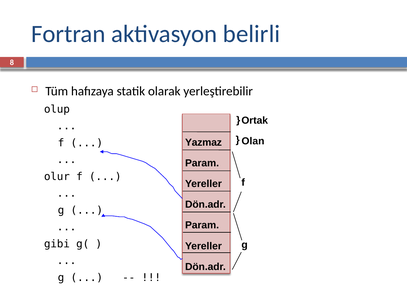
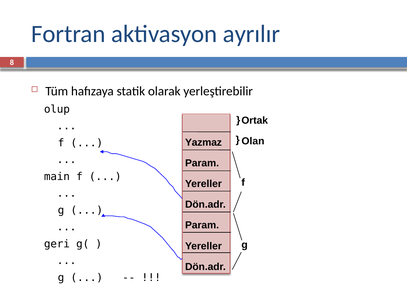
belirli: belirli -> ayrılır (252, 34)
olur: olur -> main (57, 177)
gibi: gibi -> geri (57, 244)
